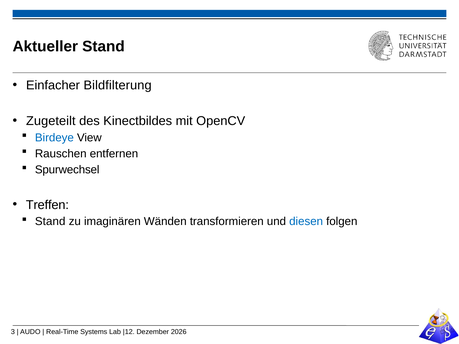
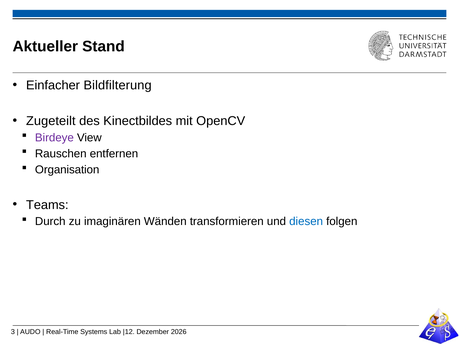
Birdeye colour: blue -> purple (54, 138)
Spurwechsel: Spurwechsel -> Organisation (67, 170)
Treffen: Treffen -> Teams (47, 205)
Stand: Stand -> Durch (50, 222)
